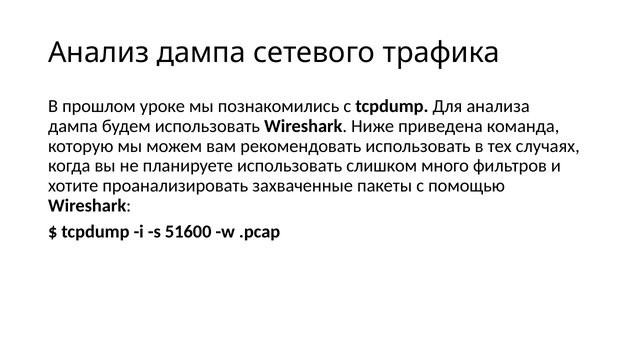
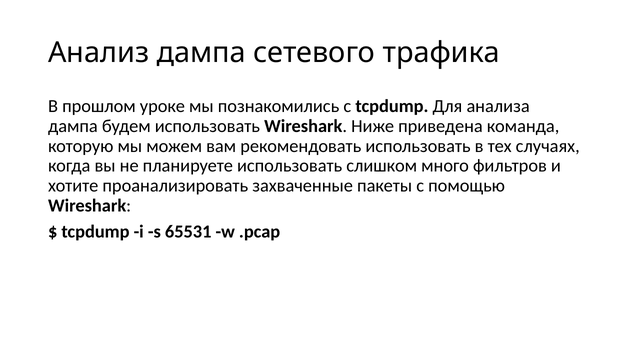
51600: 51600 -> 65531 (188, 232)
